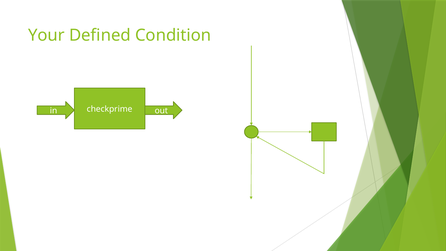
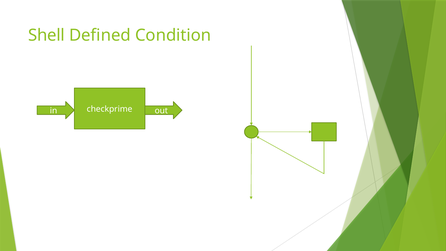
Your: Your -> Shell (46, 35)
